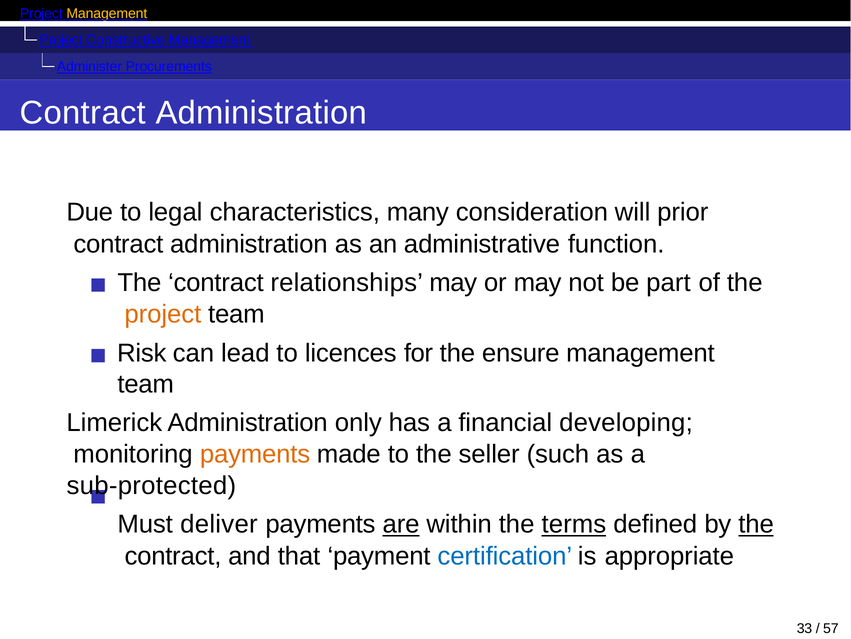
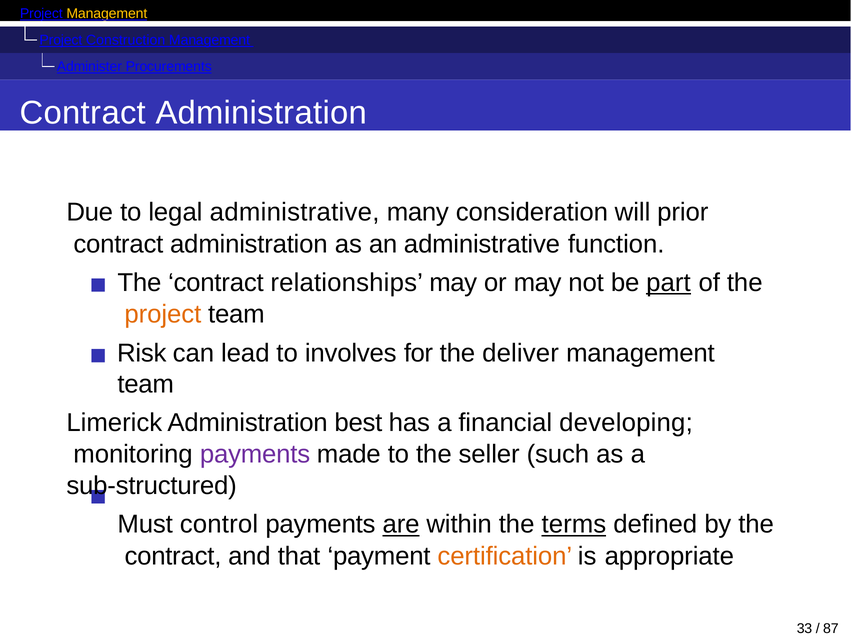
Constructive: Constructive -> Construction (126, 40)
legal characteristics: characteristics -> administrative (295, 212)
part underline: none -> present (668, 283)
licences: licences -> involves (351, 353)
ensure: ensure -> deliver (521, 353)
only: only -> best (358, 423)
payments colour: orange -> purple (255, 454)
sub-protected: sub-protected -> sub-structured (152, 486)
deliver: deliver -> control (219, 524)
the underline: present -> none (756, 524)
certification colour: blue -> orange (505, 556)
57: 57 -> 87 (831, 628)
